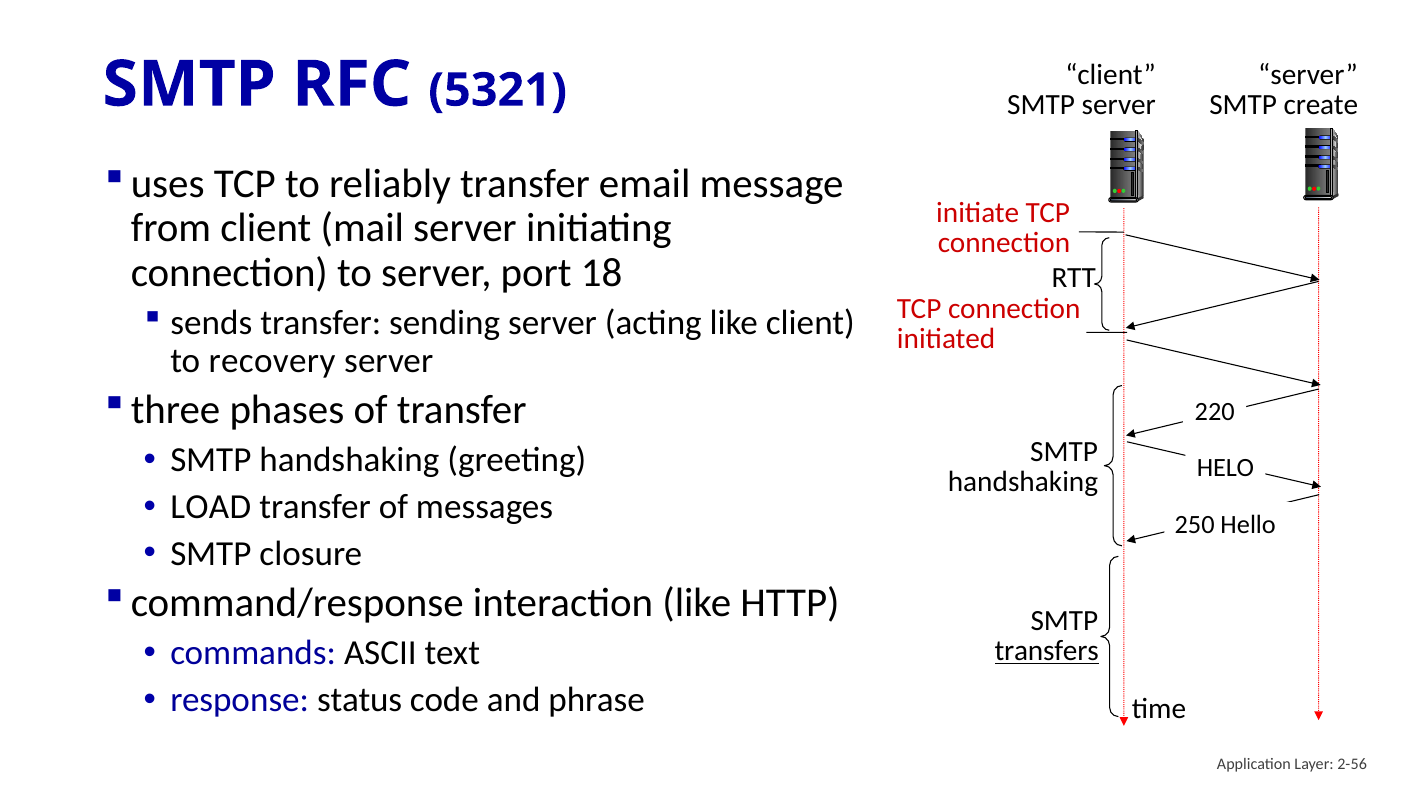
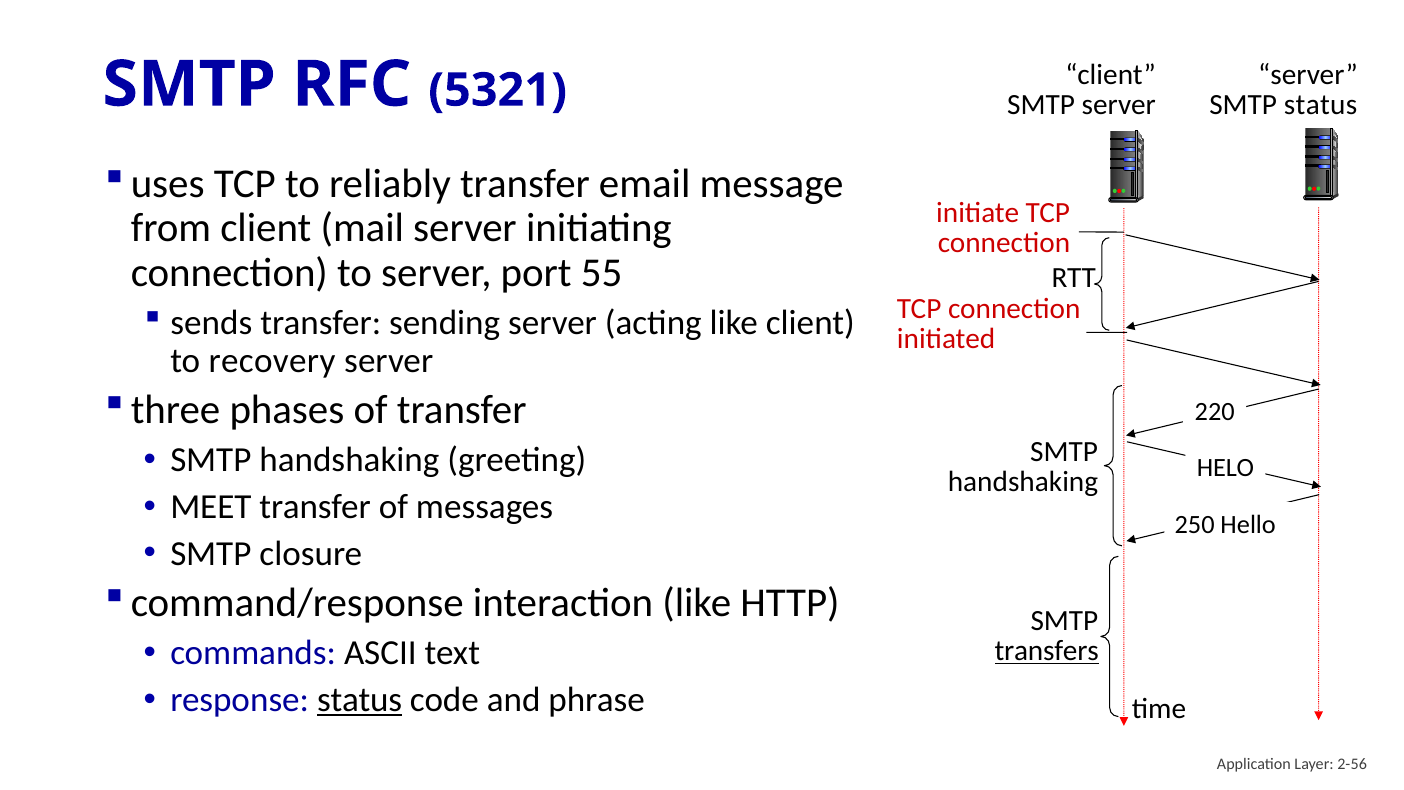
SMTP create: create -> status (1321, 105)
18: 18 -> 55 (602, 273)
LOAD: LOAD -> MEET (211, 507)
status underline: none -> present (360, 700)
